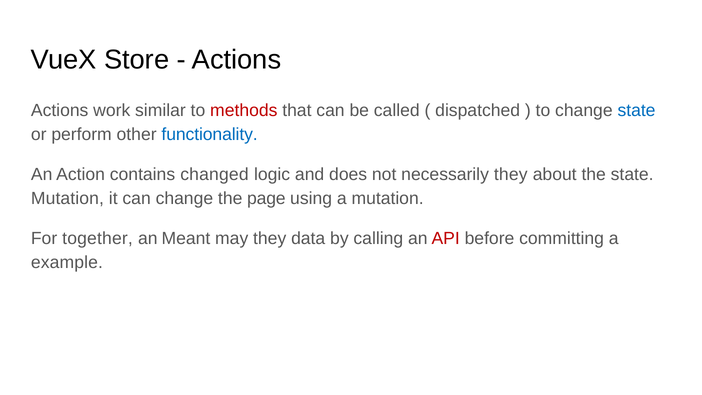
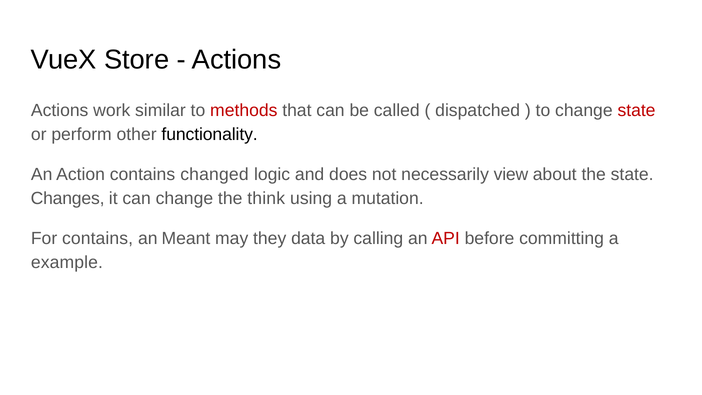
state colour: blue -> red (637, 110)
functionality colour: blue -> black (210, 135)
necessarily they: they -> view (511, 174)
Mutation: Mutation -> Changes (68, 199)
page: page -> think (266, 199)
For together: together -> contains (98, 238)
